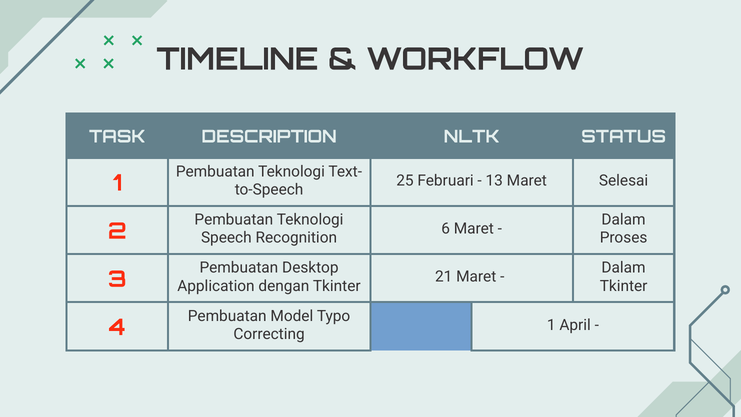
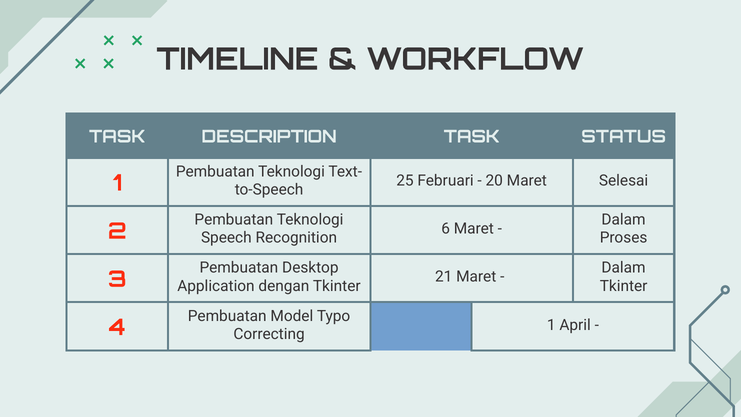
DESCRIPTION NLTK: NLTK -> TASK (472, 137)
13: 13 -> 20 (494, 180)
